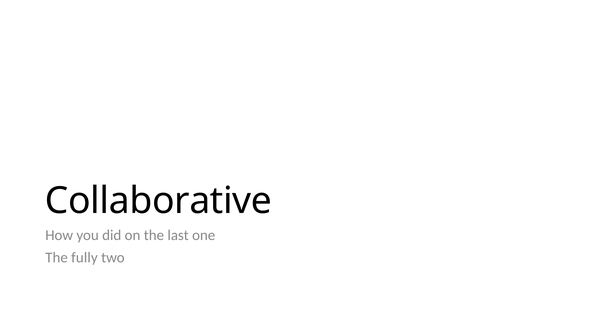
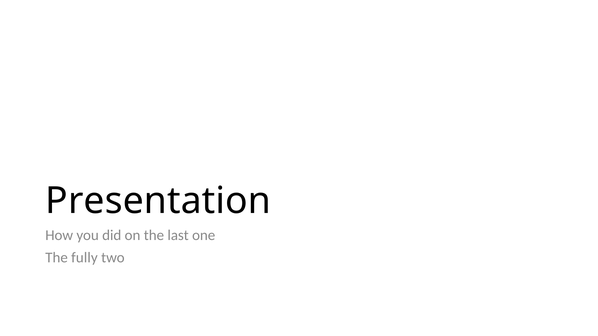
Collaborative: Collaborative -> Presentation (158, 201)
